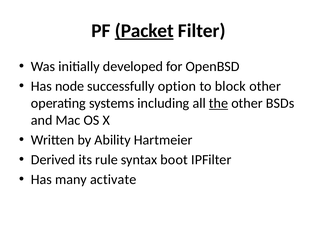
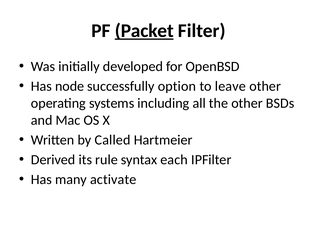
block: block -> leave (230, 86)
the underline: present -> none (219, 103)
Ability: Ability -> Called (113, 140)
boot: boot -> each (174, 160)
